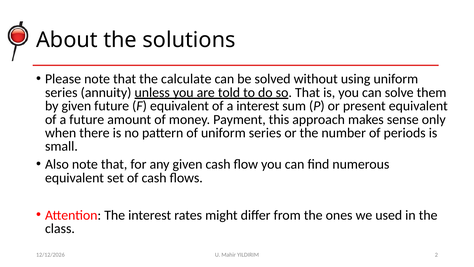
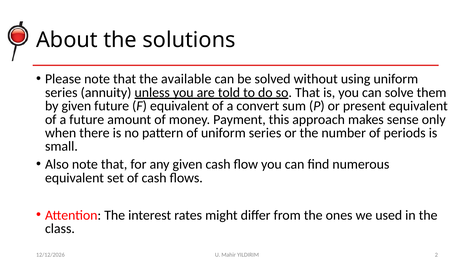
calculate: calculate -> available (186, 79)
a interest: interest -> convert (258, 106)
